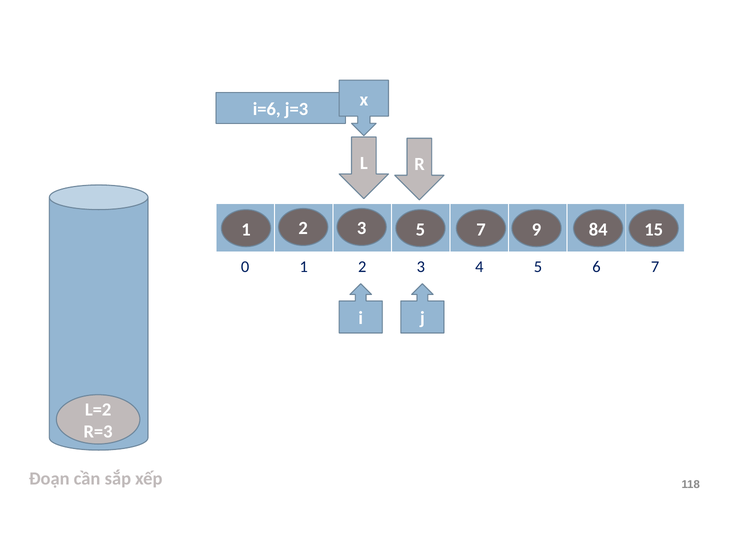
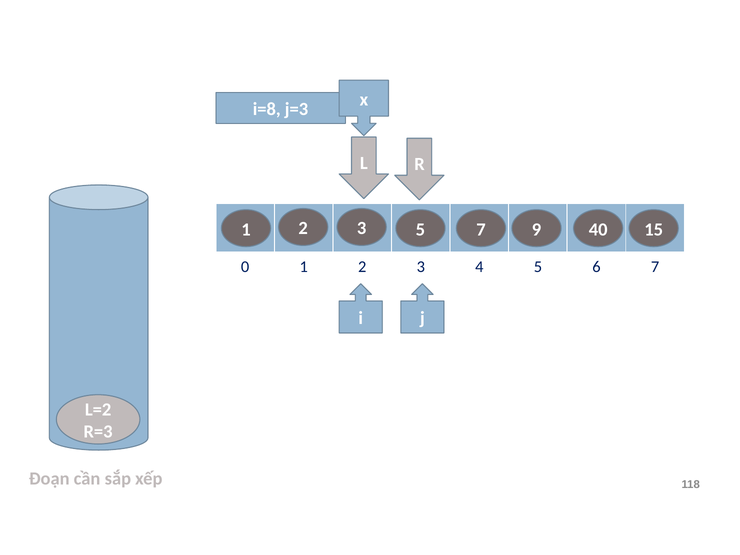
i=6: i=6 -> i=8 (267, 109)
84: 84 -> 40 (598, 229)
